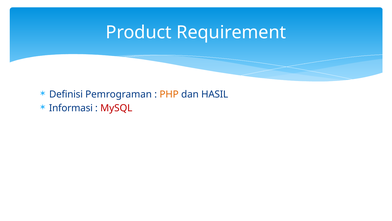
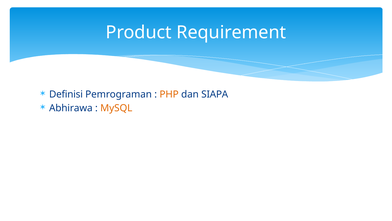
HASIL: HASIL -> SIAPA (215, 94)
Informasi: Informasi -> Abhirawa (71, 108)
MySQL colour: red -> orange (116, 108)
